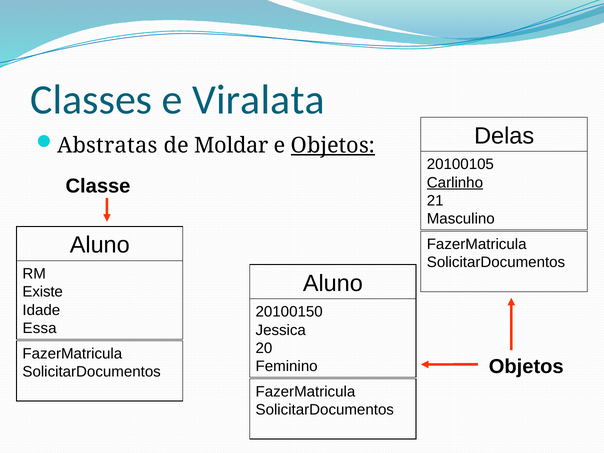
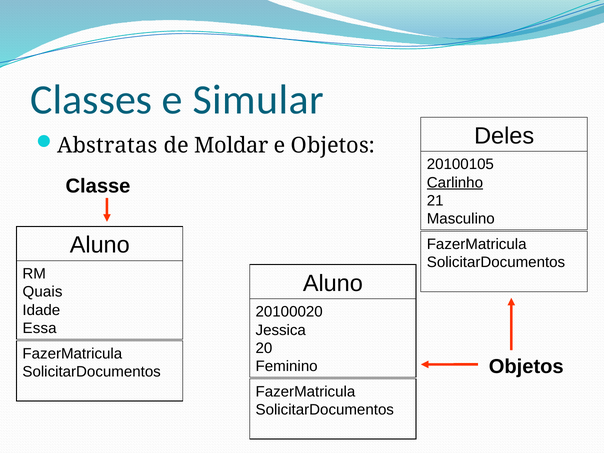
Viralata: Viralata -> Simular (258, 100)
Delas: Delas -> Deles (504, 136)
Objetos underline: present -> none (333, 145)
Existe: Existe -> Quais (43, 292)
20100150: 20100150 -> 20100020 (289, 312)
